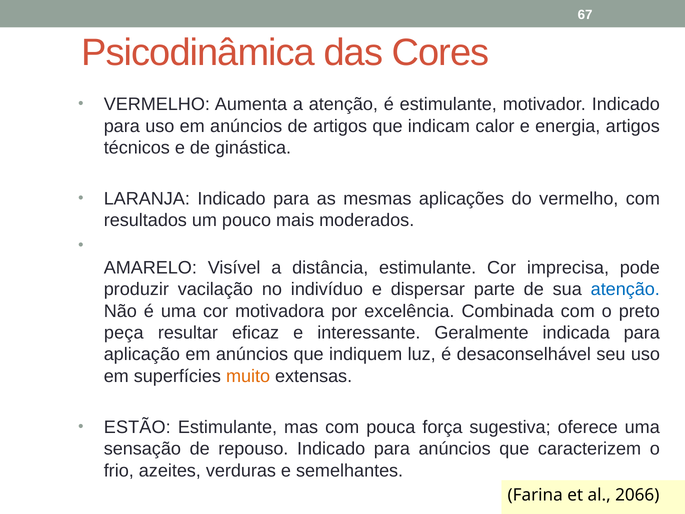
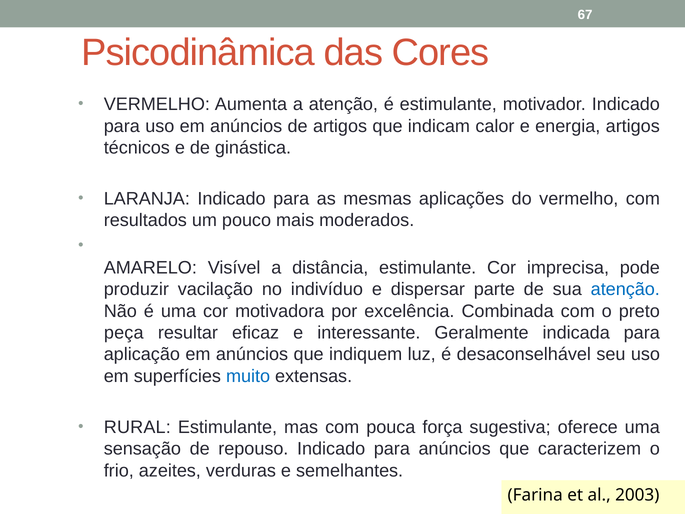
muito colour: orange -> blue (248, 376)
ESTÃO: ESTÃO -> RURAL (137, 427)
2066: 2066 -> 2003 (637, 495)
